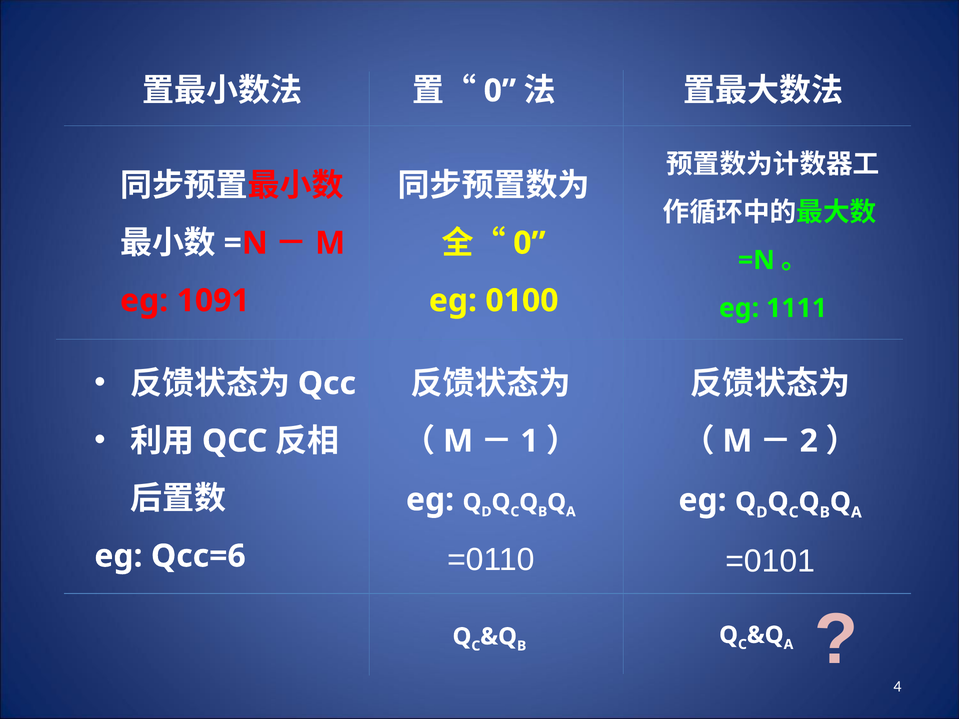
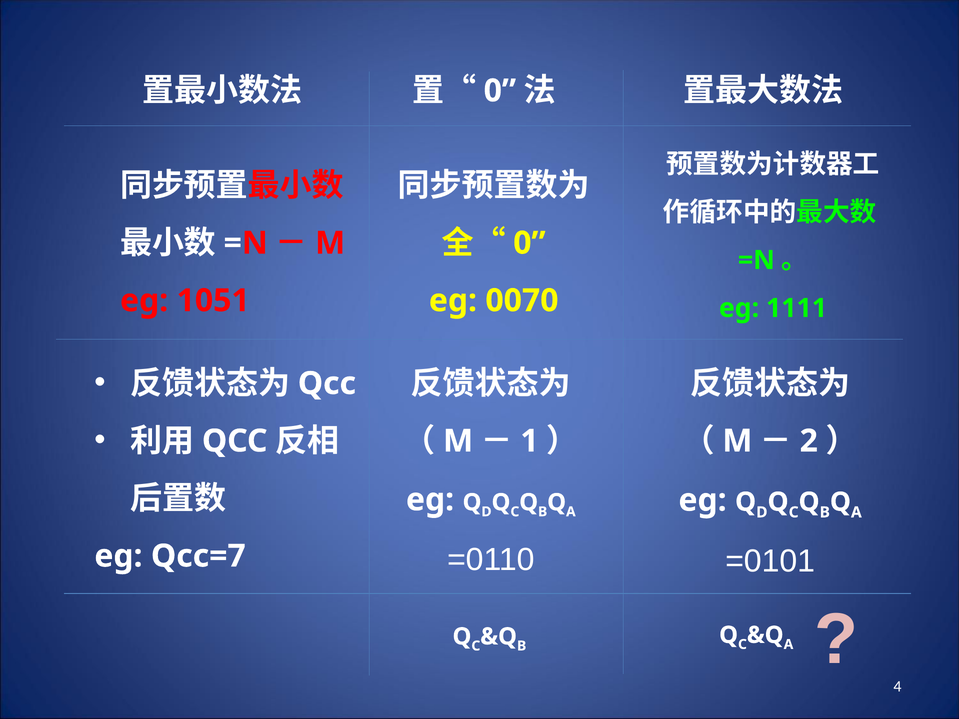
1091: 1091 -> 1051 (213, 301)
0100: 0100 -> 0070 (522, 301)
Qcc=6: Qcc=6 -> Qcc=7 (198, 556)
